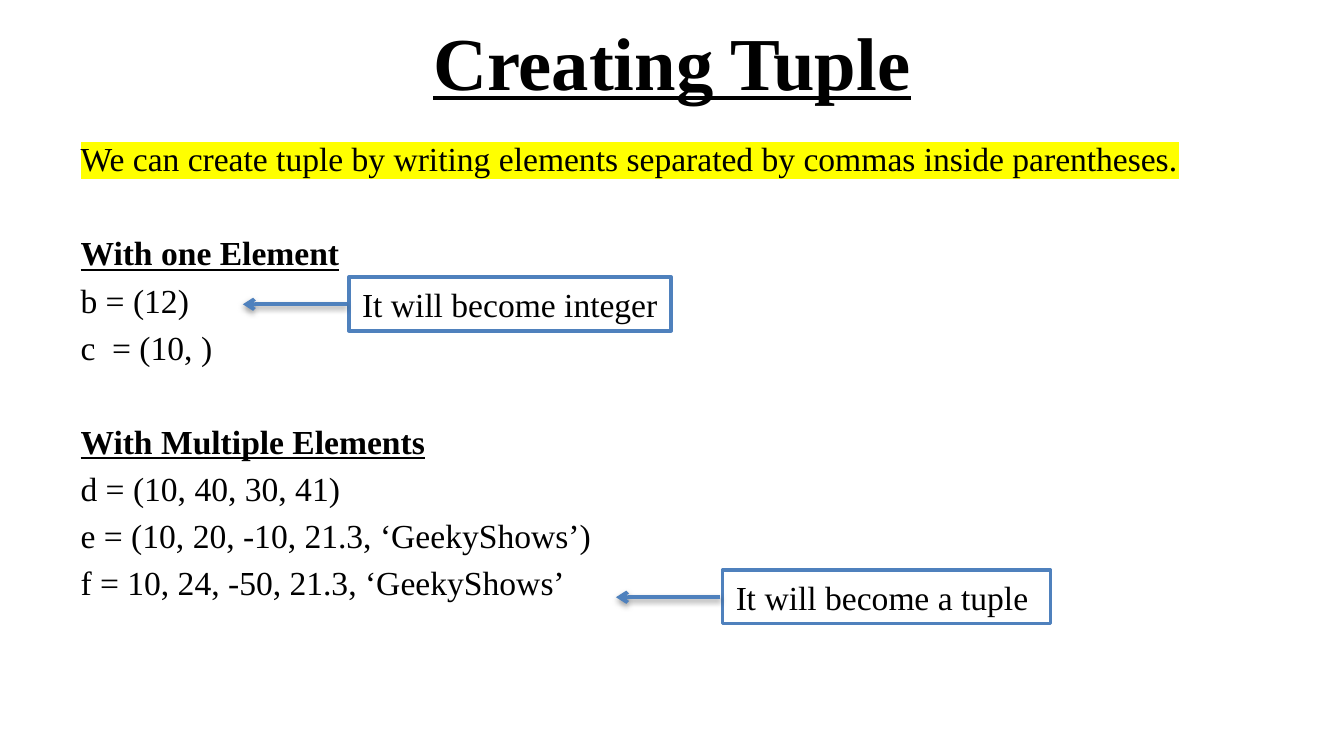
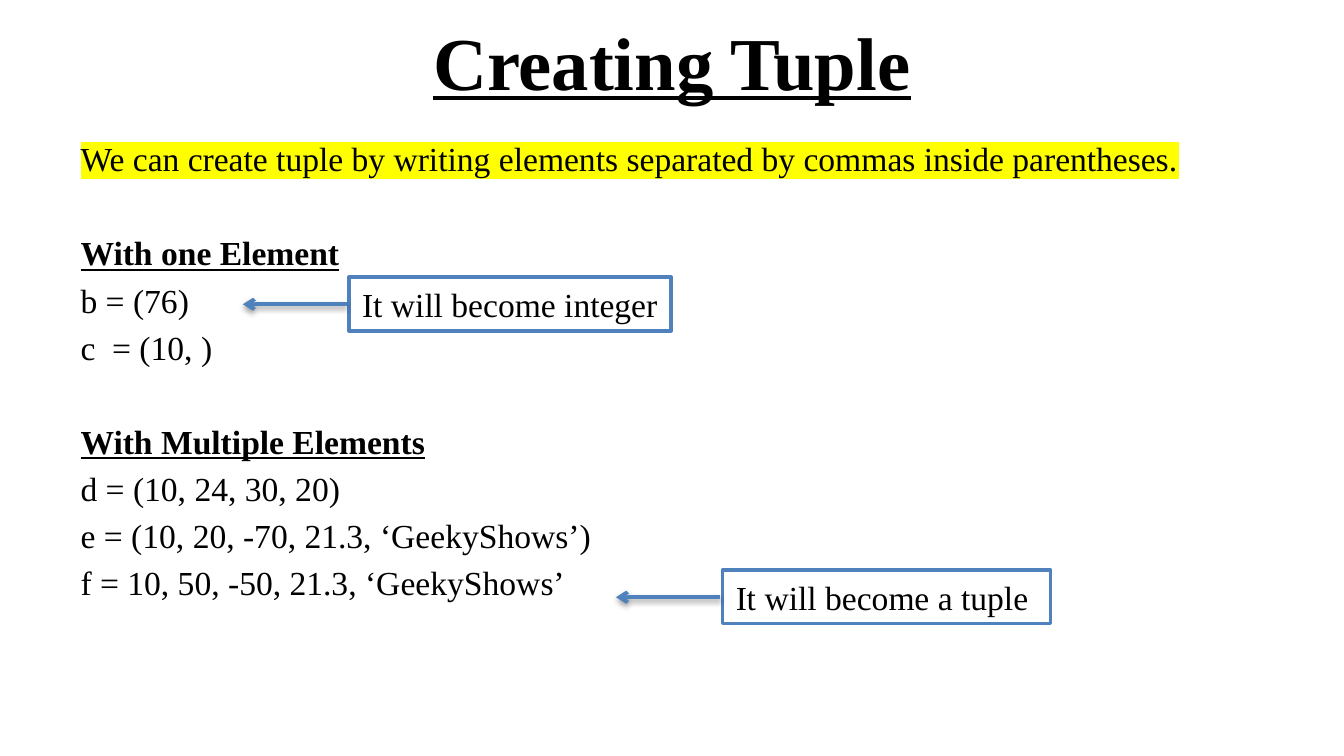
12: 12 -> 76 (161, 302)
40: 40 -> 24 (216, 490)
30 41: 41 -> 20 (318, 490)
-10: -10 -> -70 (270, 537)
24: 24 -> 50 (199, 584)
